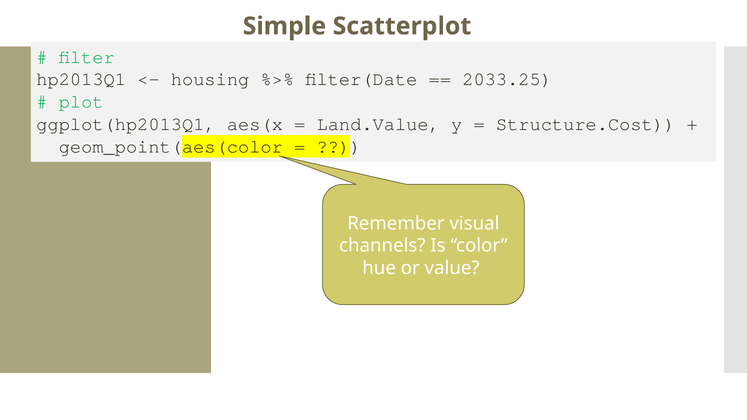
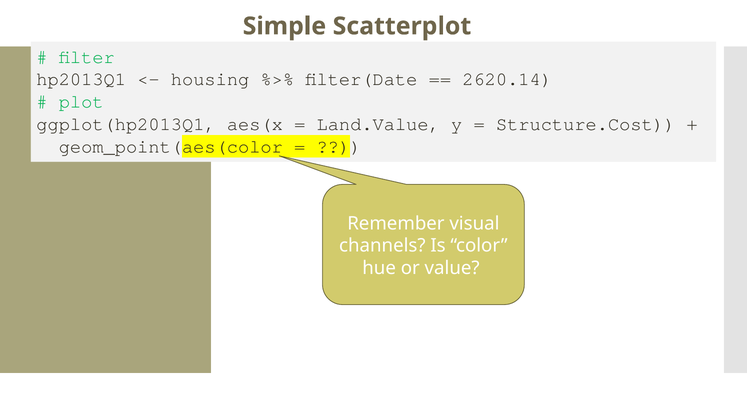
2033.25: 2033.25 -> 2620.14 (507, 79)
